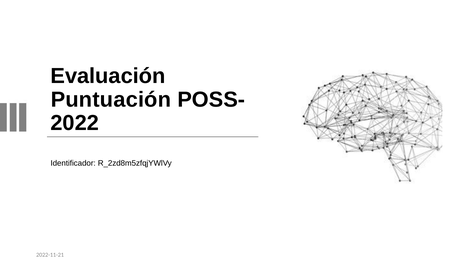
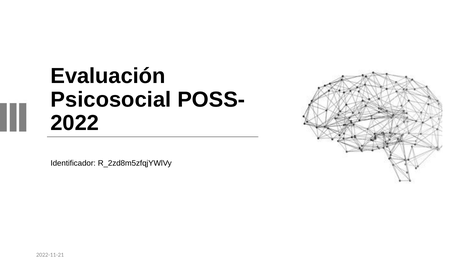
Puntuación: Puntuación -> Psicosocial (111, 100)
